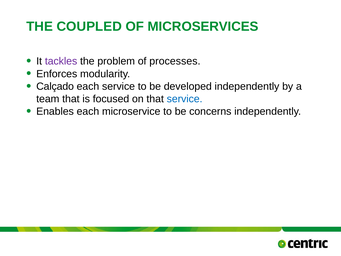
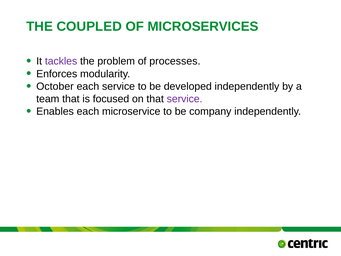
Calçado: Calçado -> October (55, 86)
service colour: blue -> purple (185, 99)
concerns: concerns -> company (210, 111)
